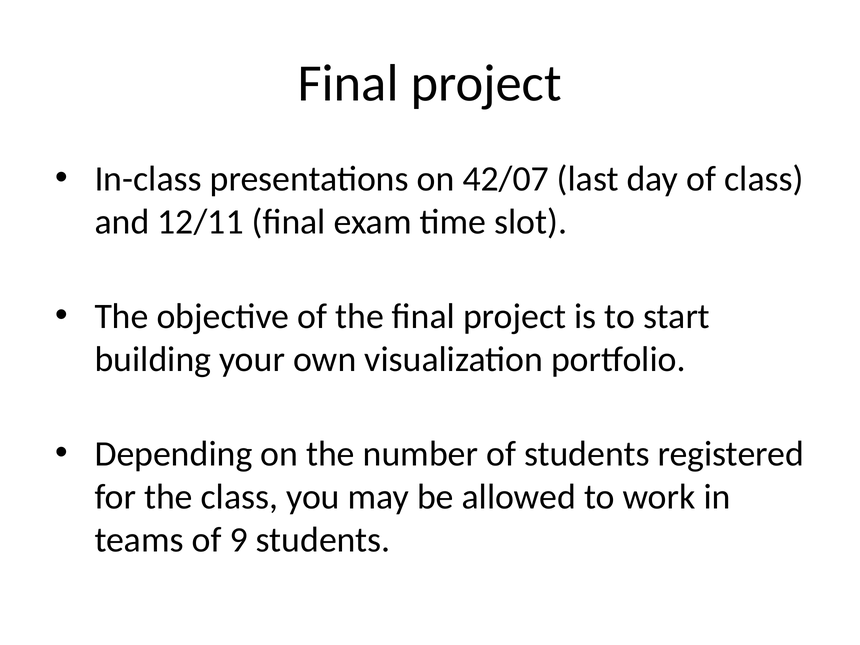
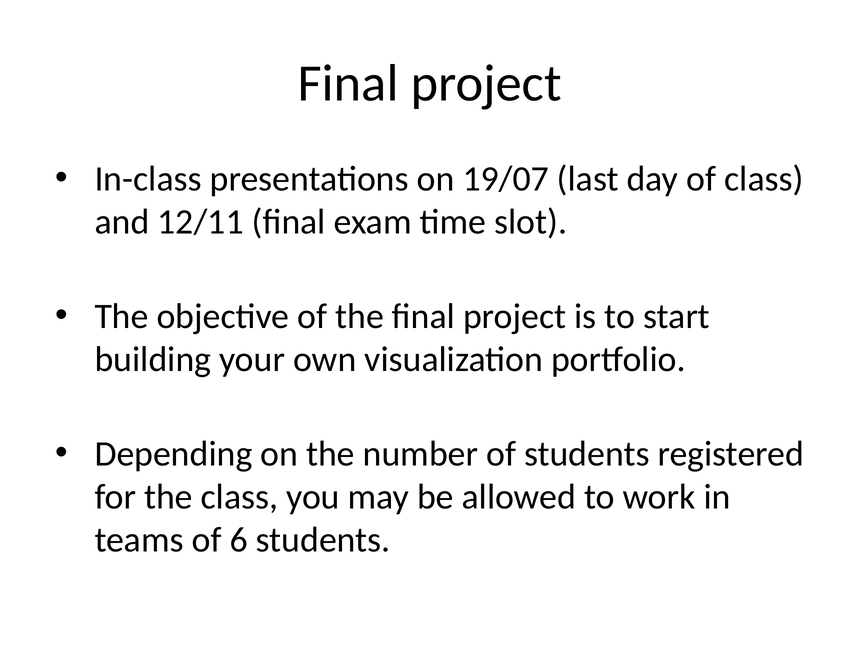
42/07: 42/07 -> 19/07 (506, 179)
9: 9 -> 6 (239, 540)
